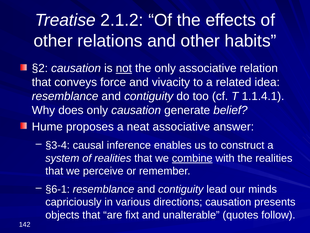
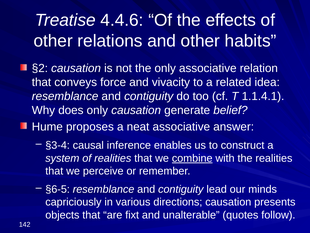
2.1.2: 2.1.2 -> 4.4.6 (122, 20)
not underline: present -> none (124, 68)
§6-1: §6-1 -> §6-5 (58, 189)
